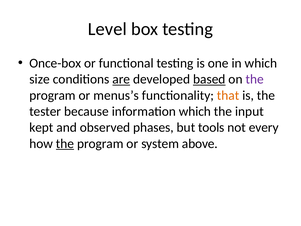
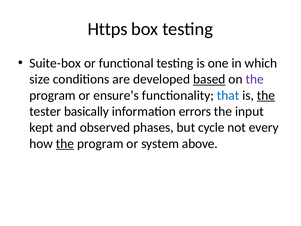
Level: Level -> Https (108, 29)
Once-box: Once-box -> Suite-box (55, 63)
are underline: present -> none (121, 79)
menus’s: menus’s -> ensure’s (116, 95)
that colour: orange -> blue (228, 95)
the underline: none -> present (266, 95)
because: because -> basically (86, 111)
information which: which -> errors (195, 111)
tools: tools -> cycle (211, 127)
